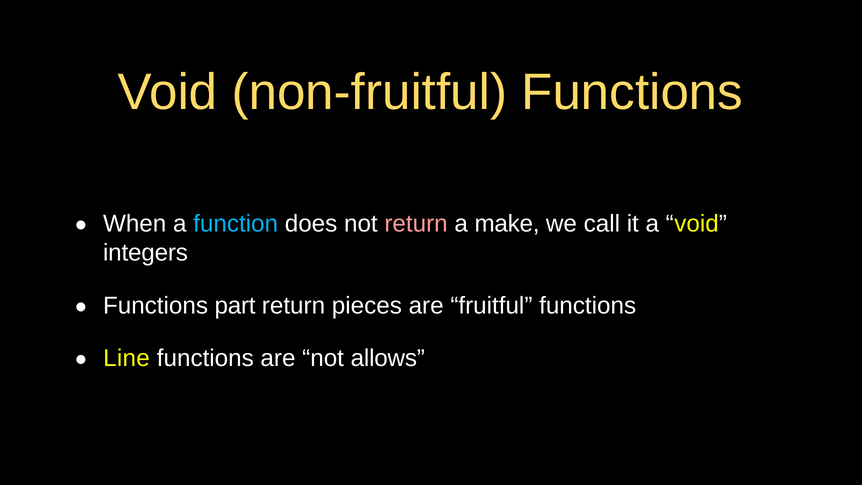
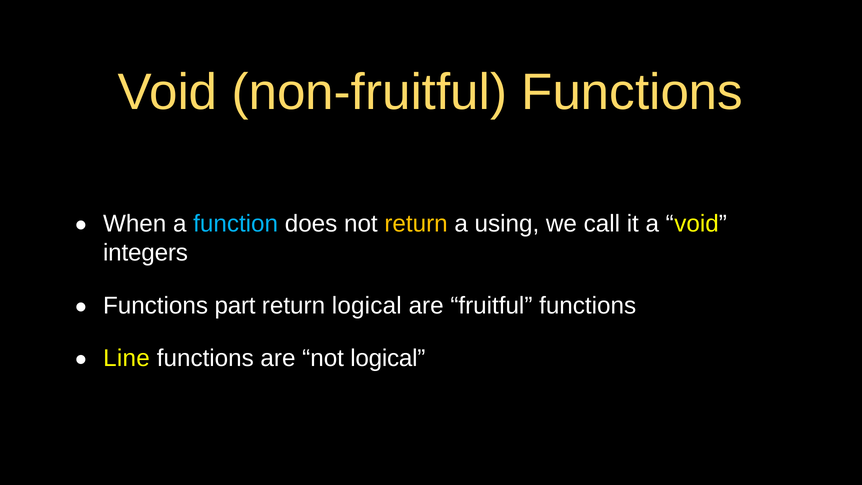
return colour: pink -> yellow (416, 224)
make: make -> using (507, 224)
return pieces: pieces -> logical (367, 305)
not allows: allows -> logical (388, 358)
